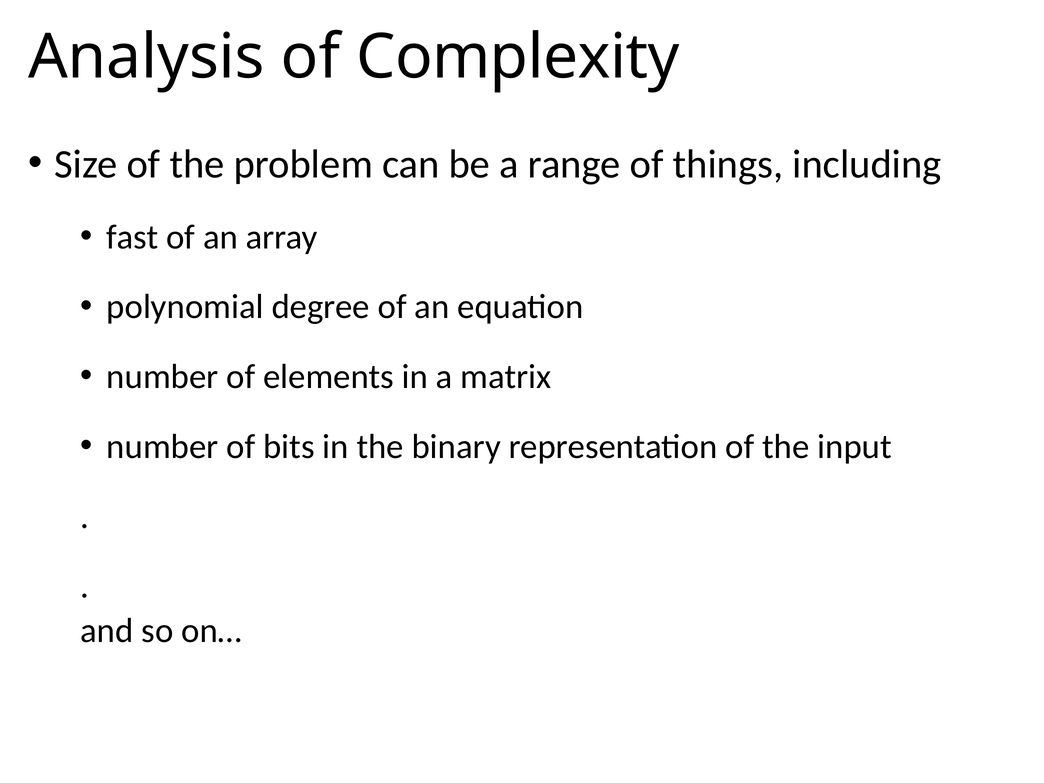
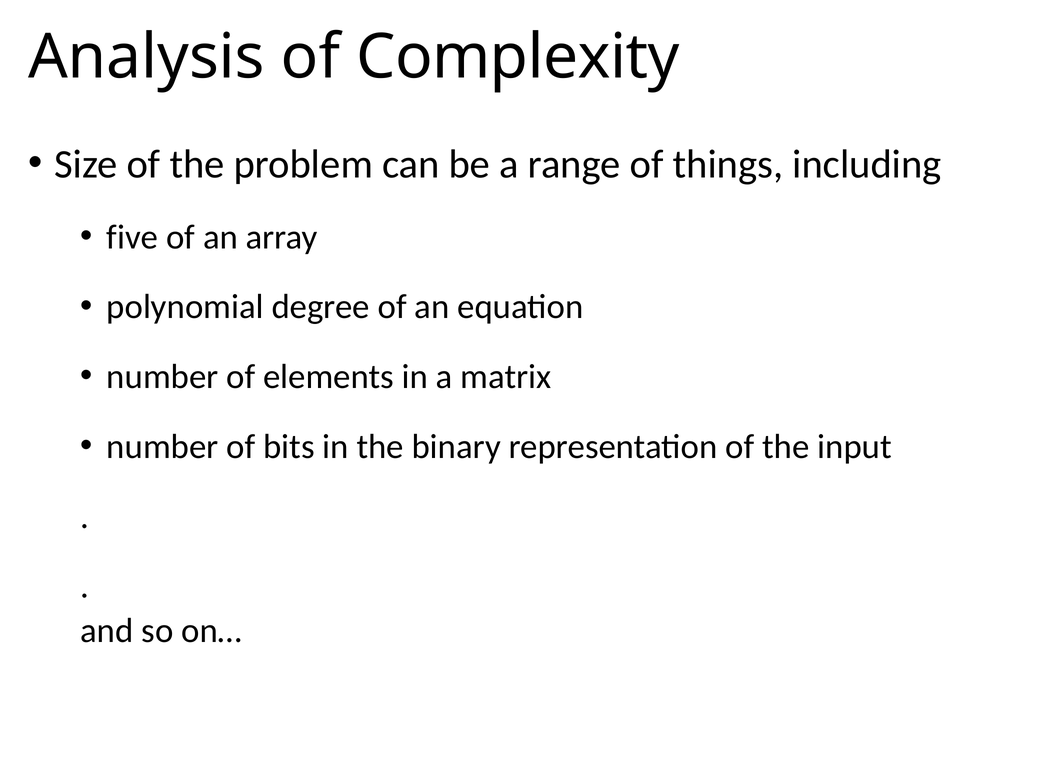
fast: fast -> five (132, 237)
